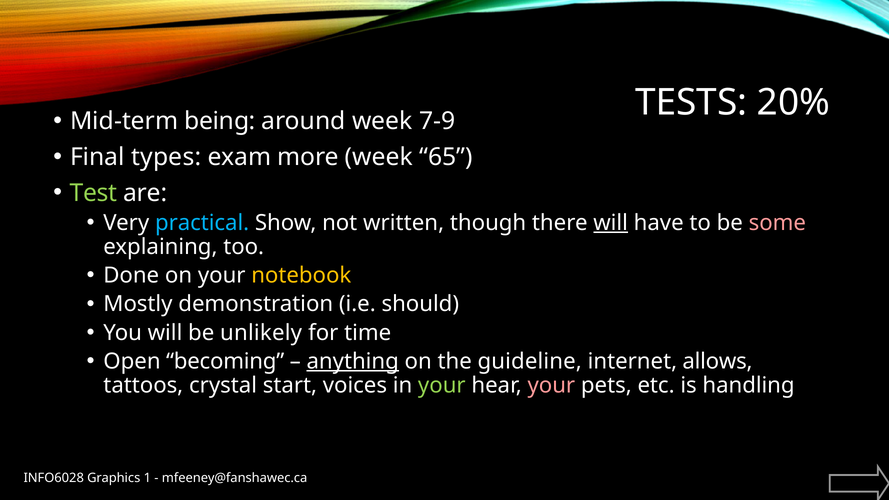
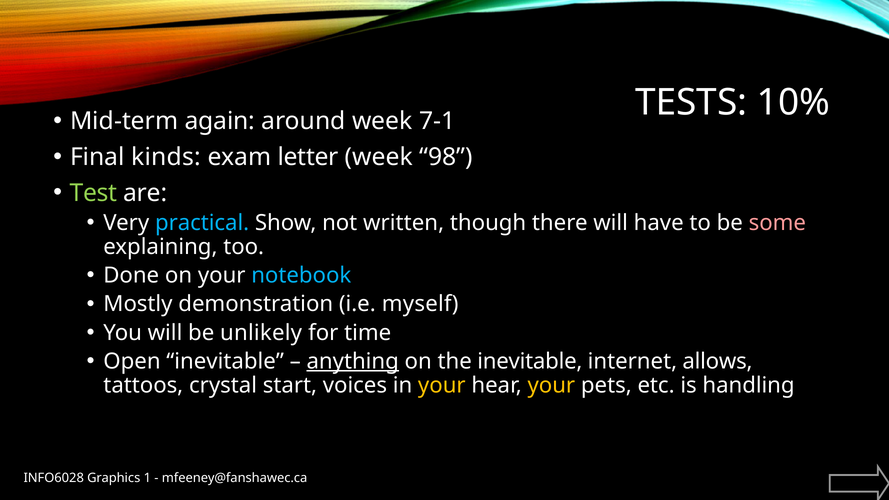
20%: 20% -> 10% (793, 103)
being: being -> again (220, 121)
7-9: 7-9 -> 7-1 (437, 121)
types: types -> kinds (166, 157)
more: more -> letter (308, 157)
65: 65 -> 98 (446, 157)
will underline: present -> none (611, 223)
notebook colour: yellow -> light blue (301, 276)
should: should -> myself (420, 304)
Open becoming: becoming -> inevitable (225, 361)
the guideline: guideline -> inevitable (530, 361)
your colour: light green -> yellow (442, 385)
your colour: pink -> yellow (551, 385)
